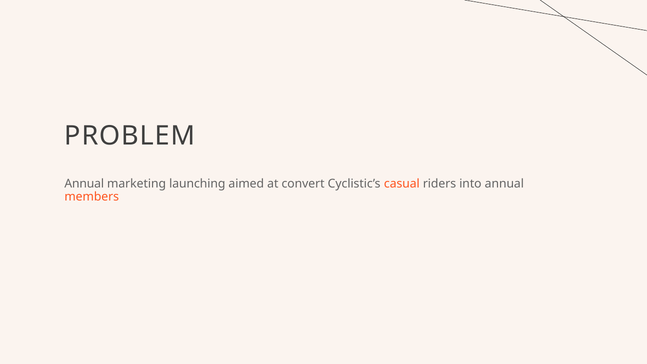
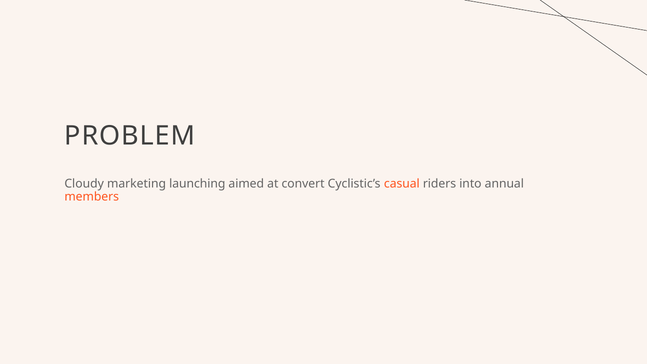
Annual: Annual -> Cloudy (84, 184)
